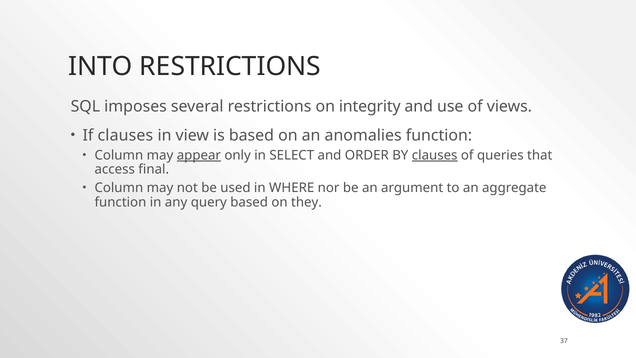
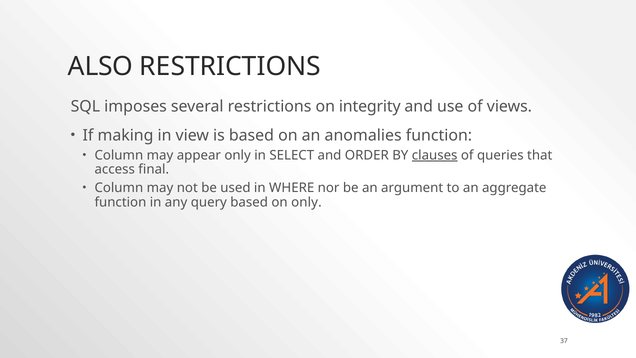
INTO: INTO -> ALSO (101, 67)
If clauses: clauses -> making (125, 135)
appear underline: present -> none (199, 155)
on they: they -> only (306, 202)
